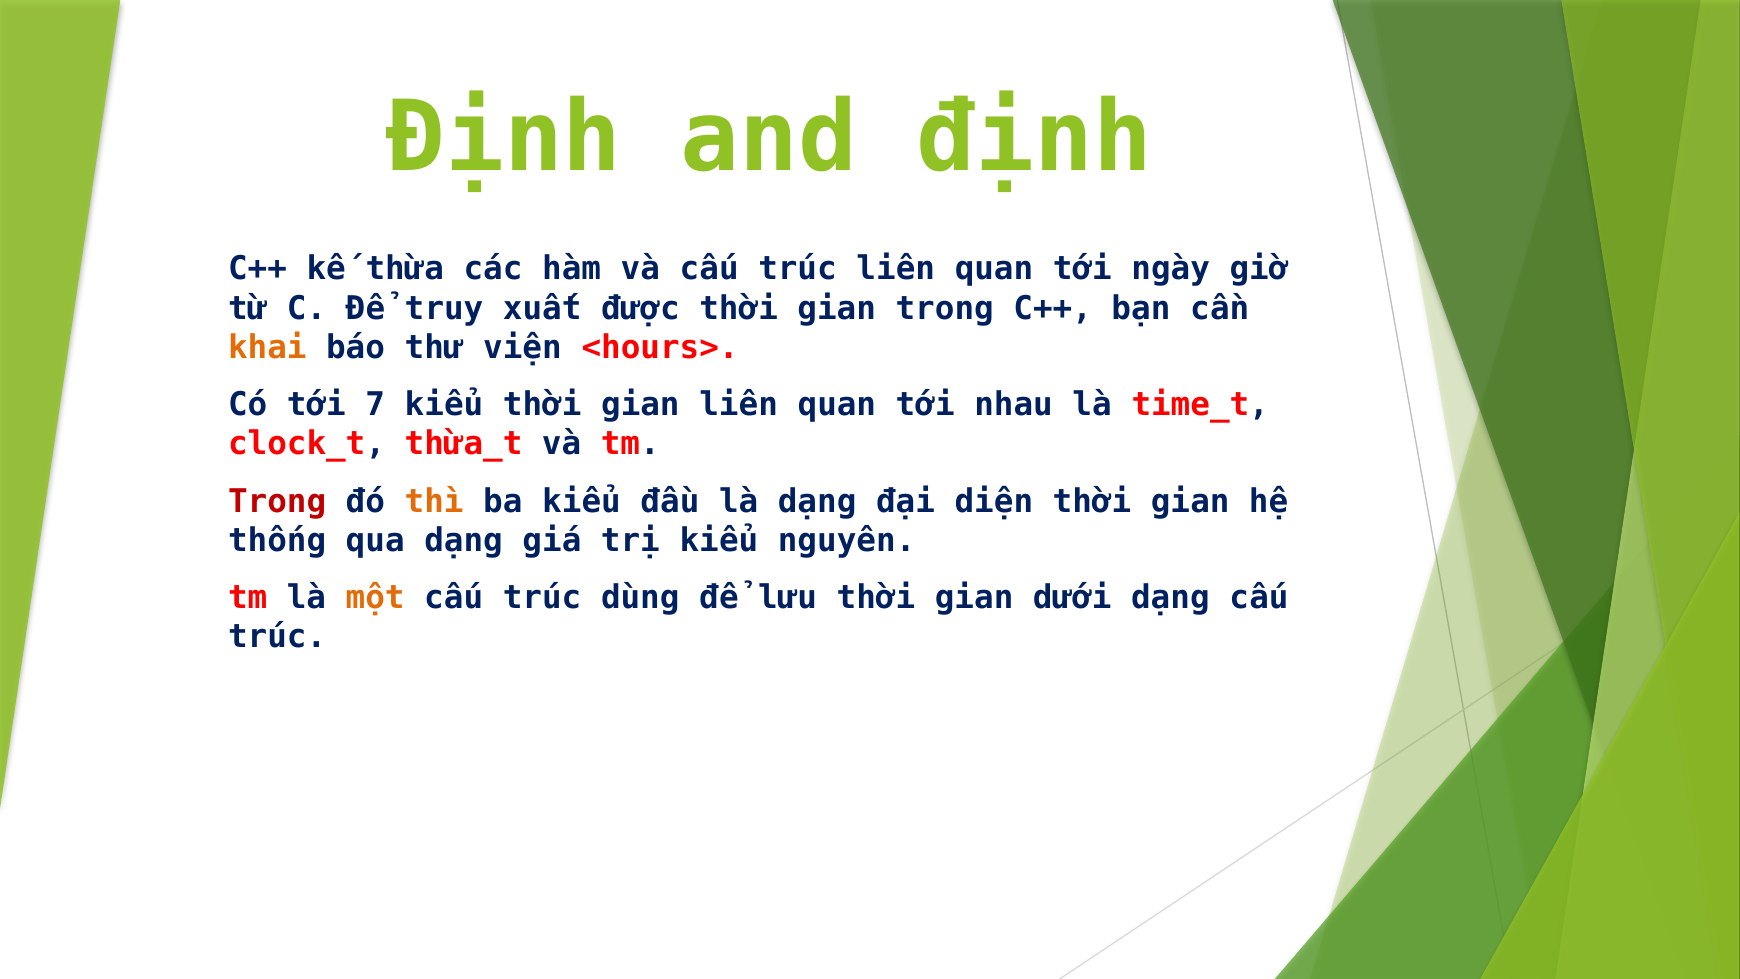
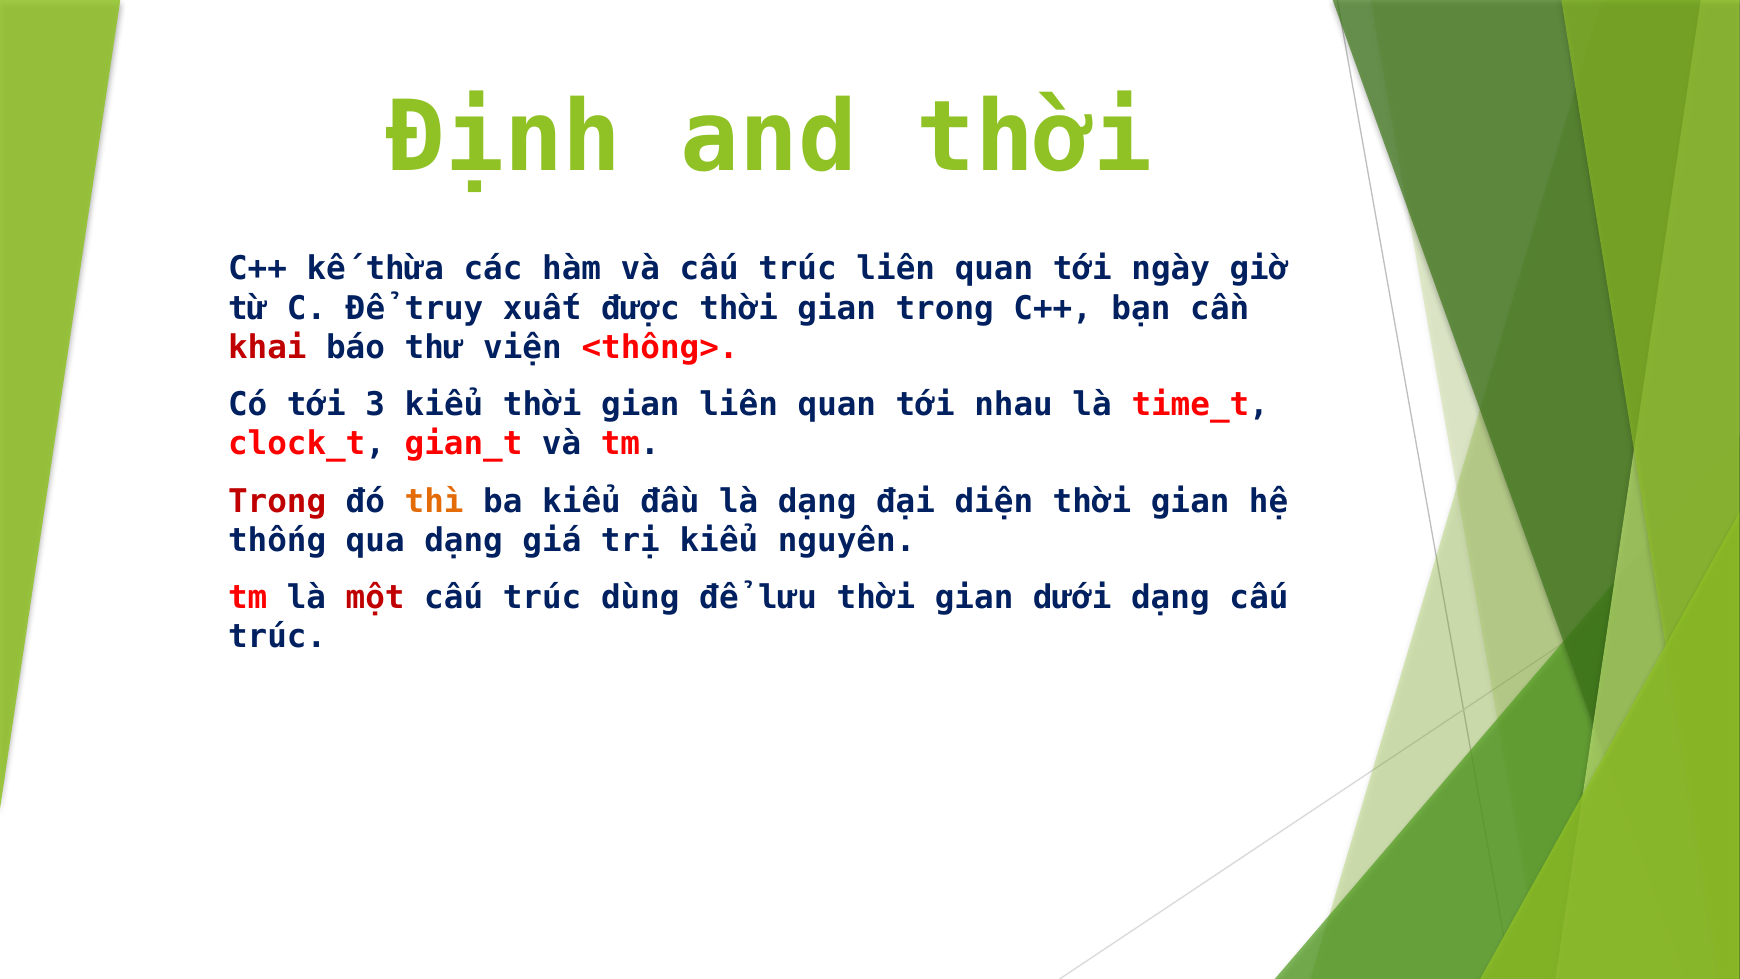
and định: định -> thời (1034, 138)
khai colour: orange -> red (267, 347)
<hours>: <hours> -> <thống> (660, 347)
7: 7 -> 3 (375, 405)
thừa_t: thừa_t -> gian_t (464, 444)
một colour: orange -> red (375, 598)
